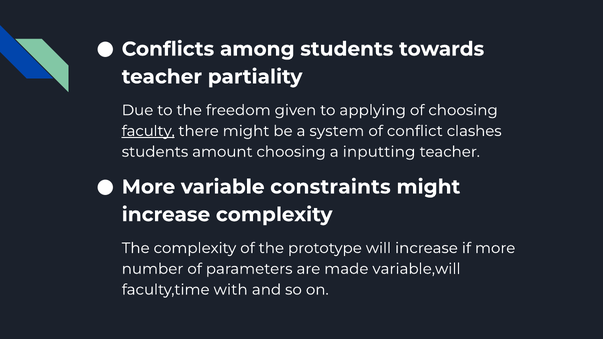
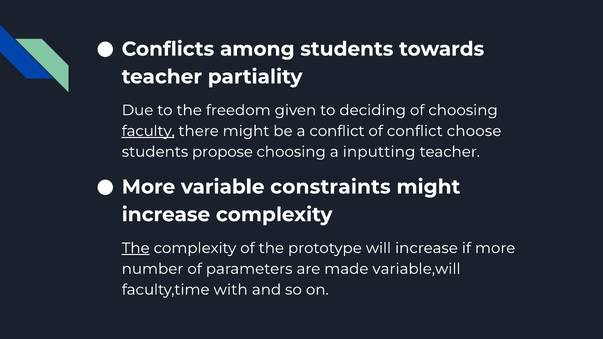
applying: applying -> deciding (373, 110)
a system: system -> conflict (337, 131)
clashes: clashes -> choose (474, 131)
amount: amount -> propose (222, 152)
The underline: none -> present (136, 248)
